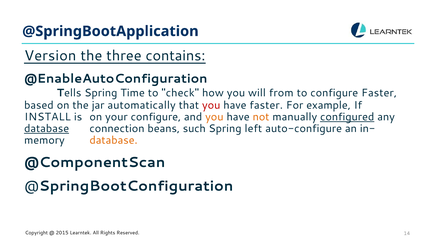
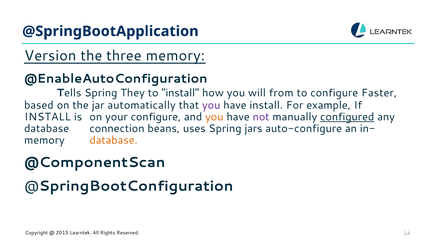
three contains: contains -> memory (175, 56)
Time: Time -> They (133, 93)
to check: check -> install (180, 93)
you colour: red -> purple (211, 105)
have faster: faster -> install (266, 105)
not colour: orange -> purple (261, 117)
database underline: present -> none (47, 129)
such: such -> uses (194, 129)
left: left -> jars (253, 129)
